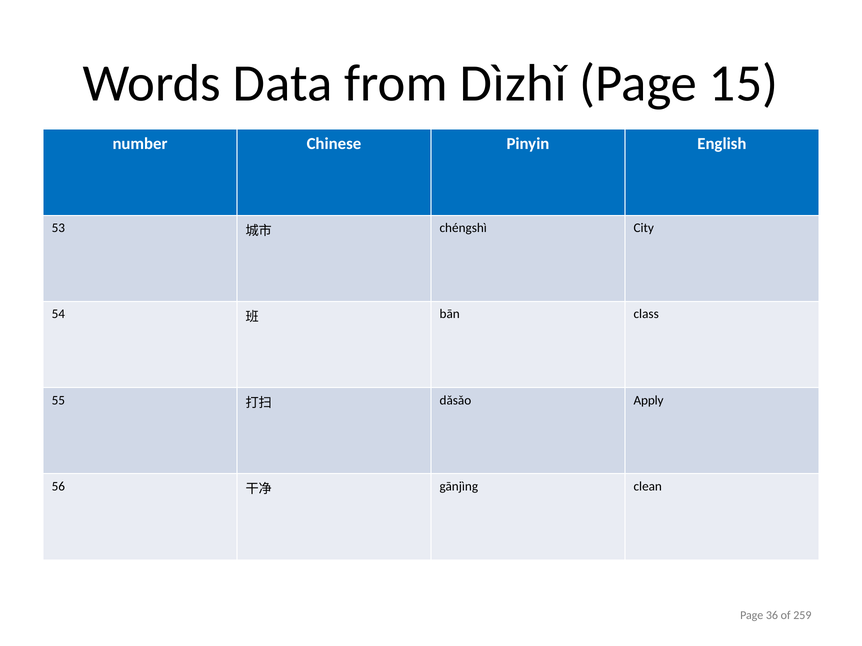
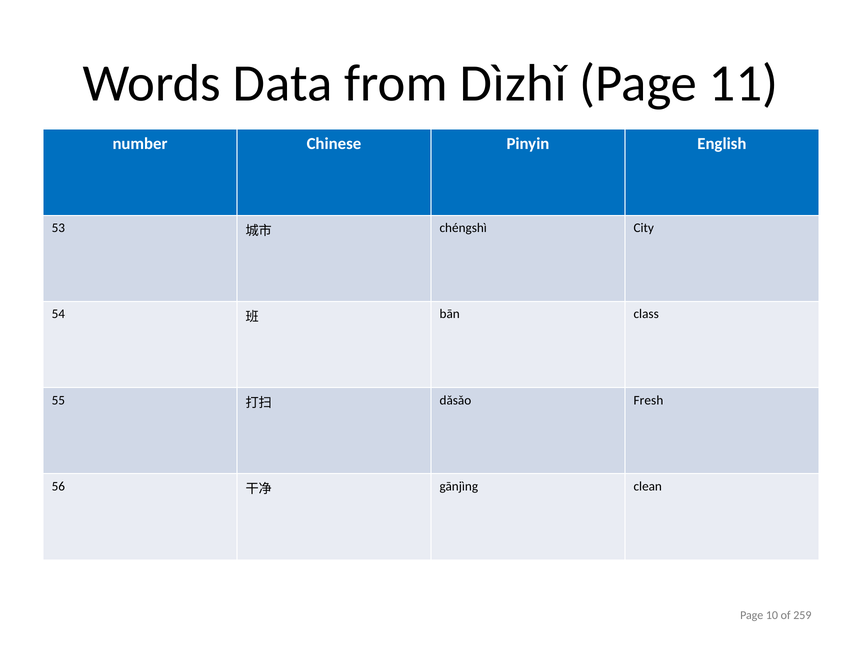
15: 15 -> 11 (744, 83)
Apply: Apply -> Fresh (648, 401)
36: 36 -> 10 (772, 616)
